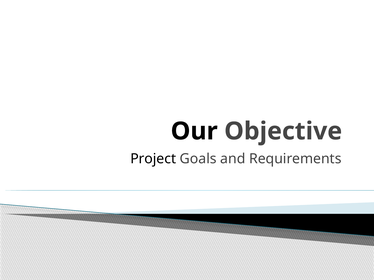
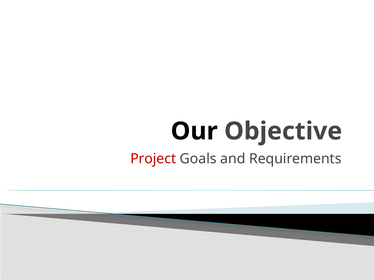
Project colour: black -> red (153, 159)
